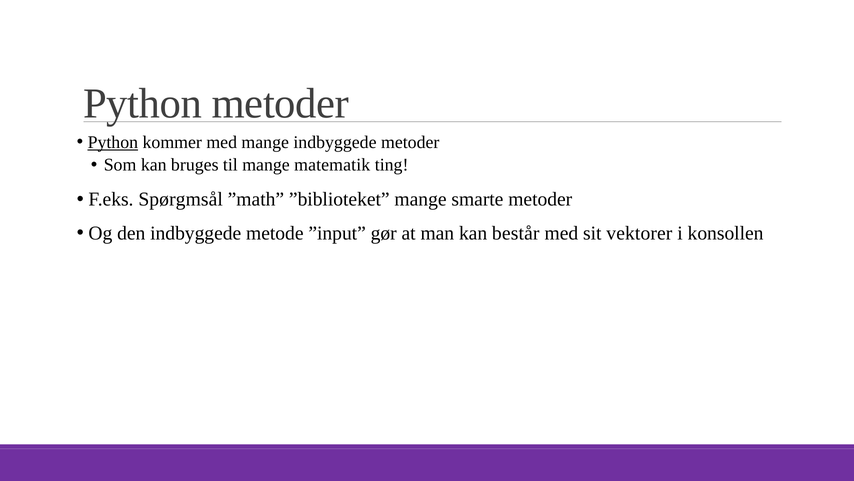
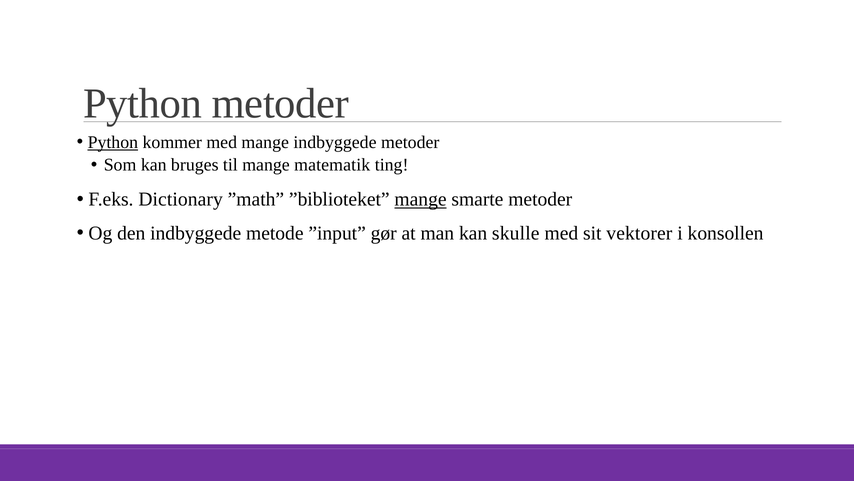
Spørgmsål: Spørgmsål -> Dictionary (181, 199)
mange underline: none -> present (421, 199)
består: består -> skulle (516, 233)
